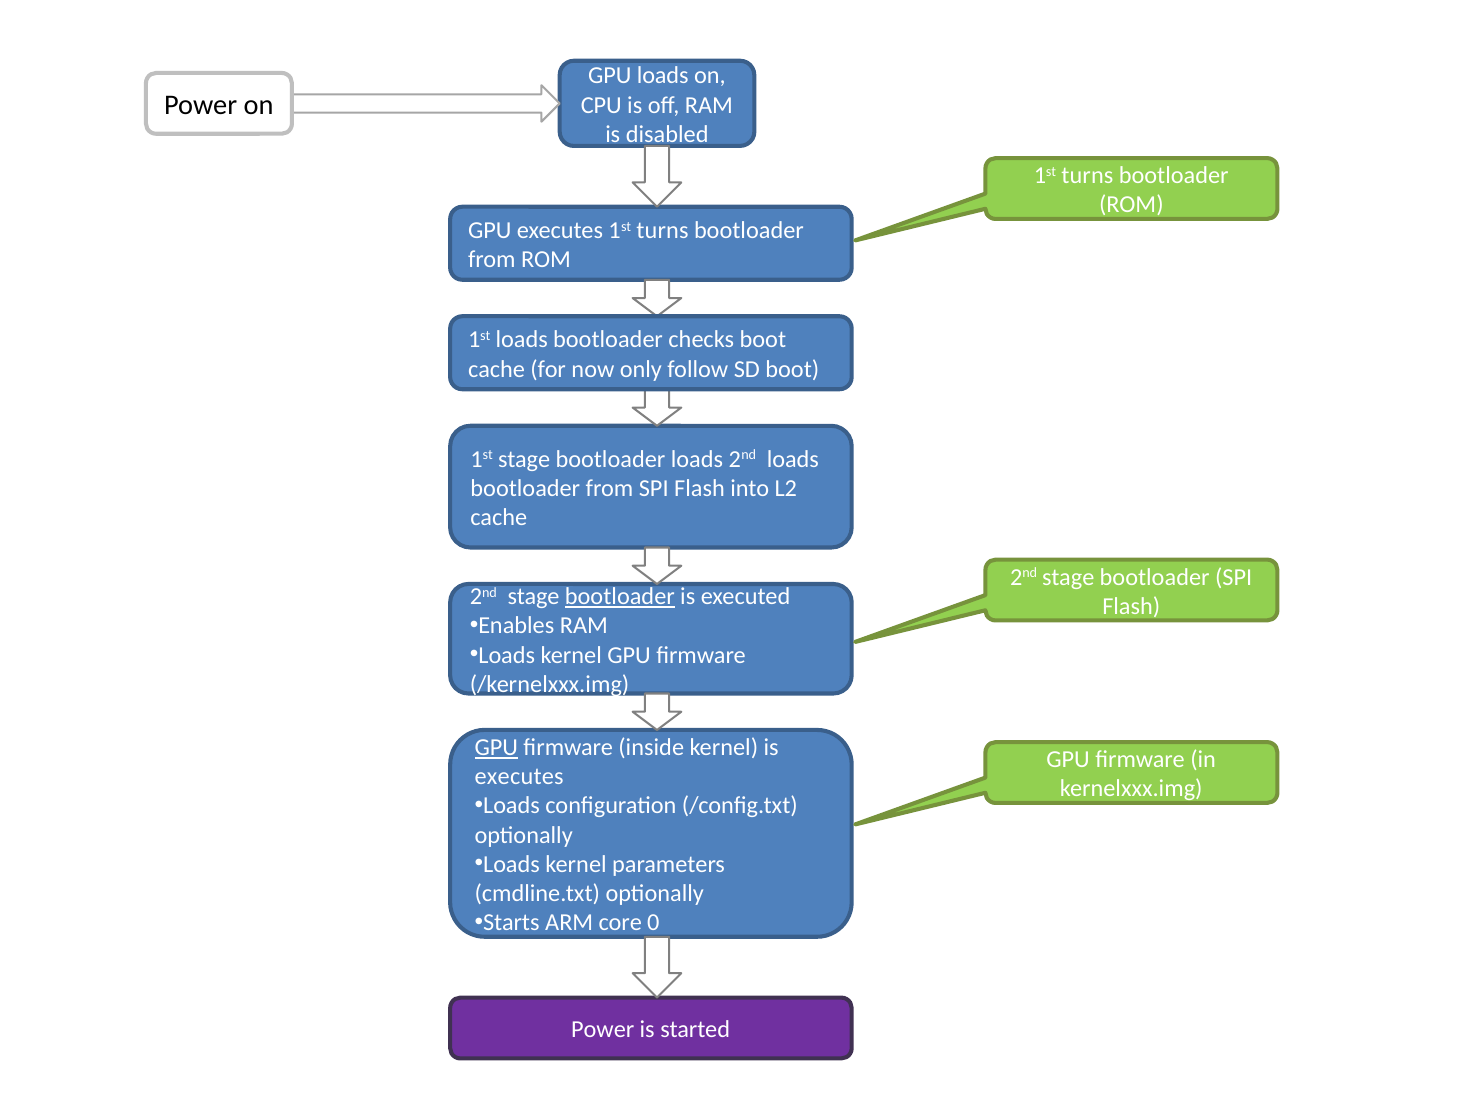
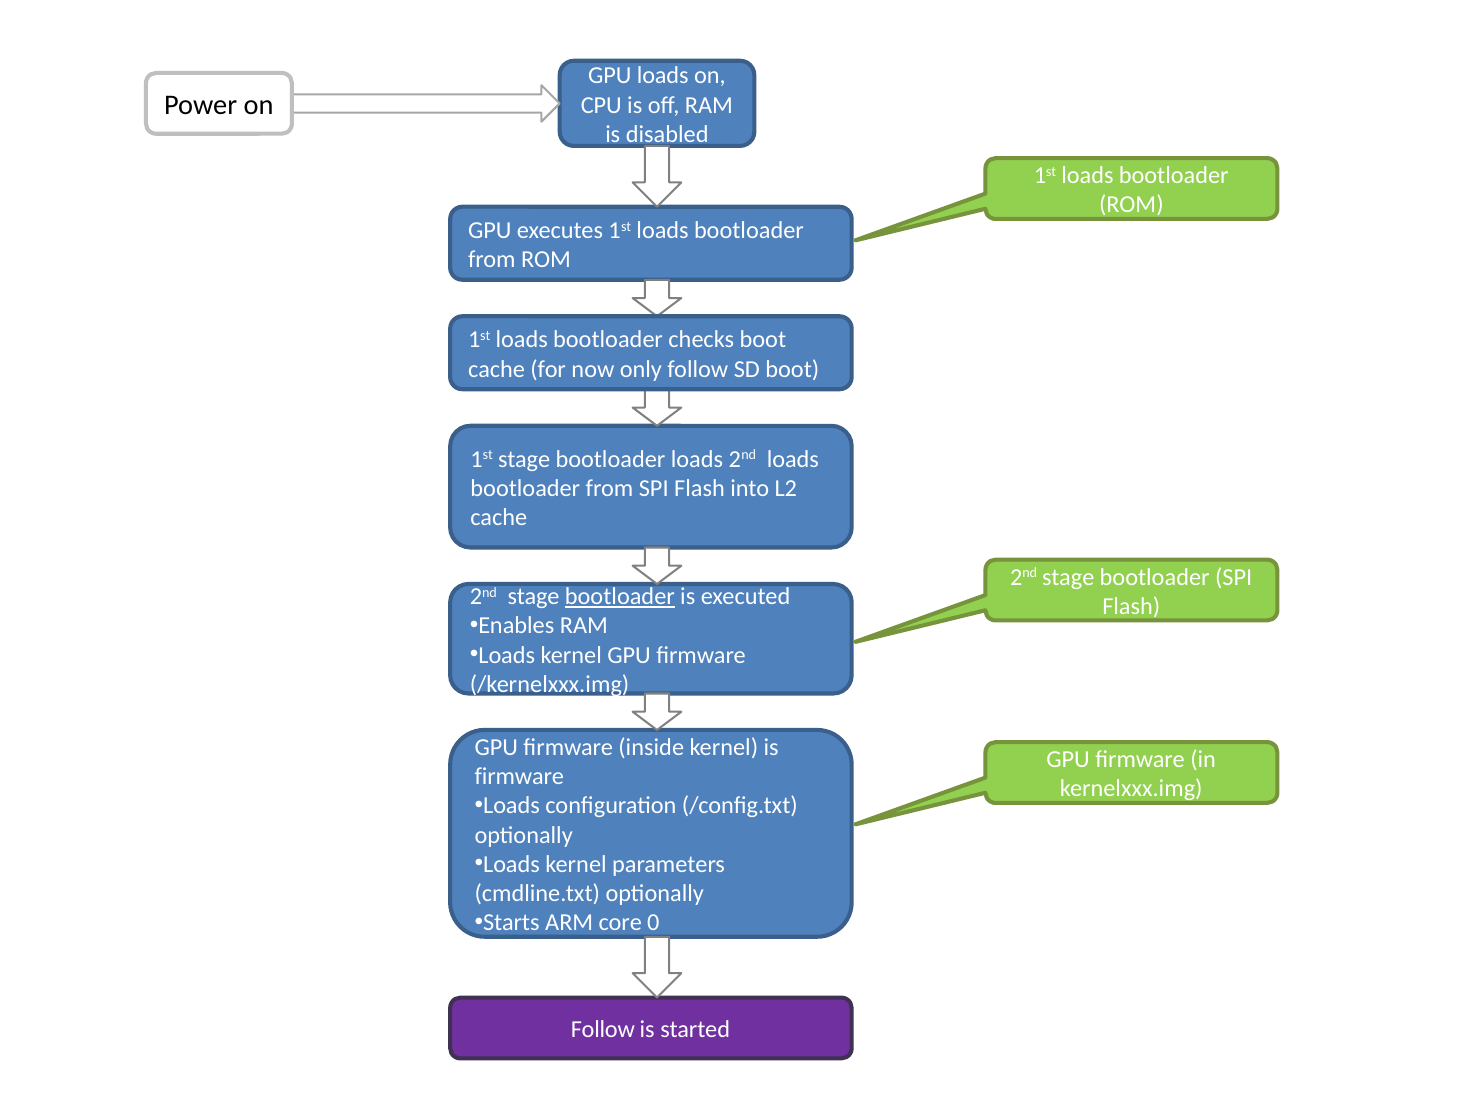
turns: turns -> loads (1087, 176)
executes 1st turns: turns -> loads (663, 230)
GPU underline: present -> none (496, 747)
executes: executes -> firmware (519, 777)
Power: Power -> Follow (603, 1030)
